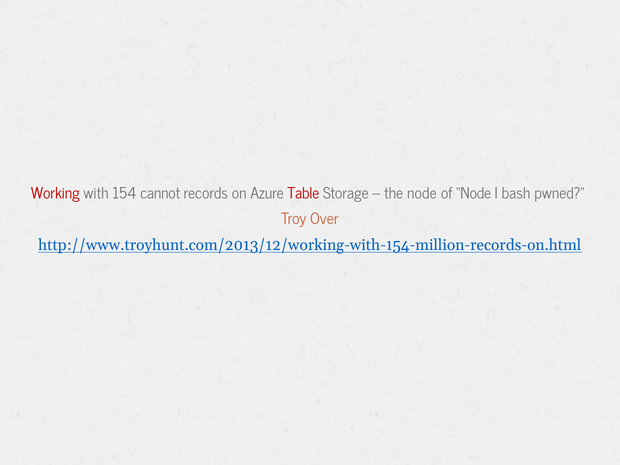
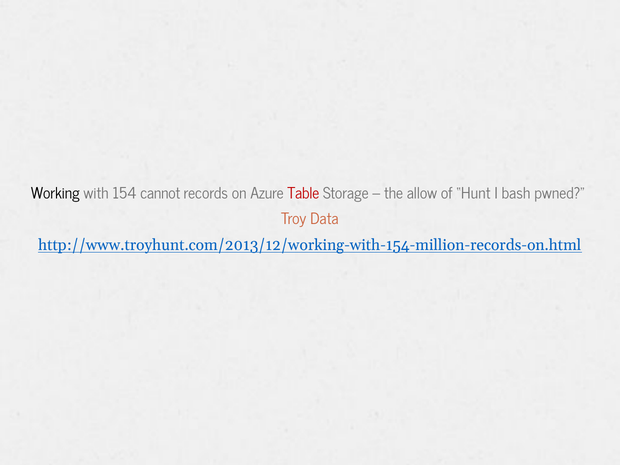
Working colour: red -> black (55, 194)
the node: node -> allow (422, 194)
of Node: Node -> Hunt (473, 194)
Over: Over -> Data (324, 219)
